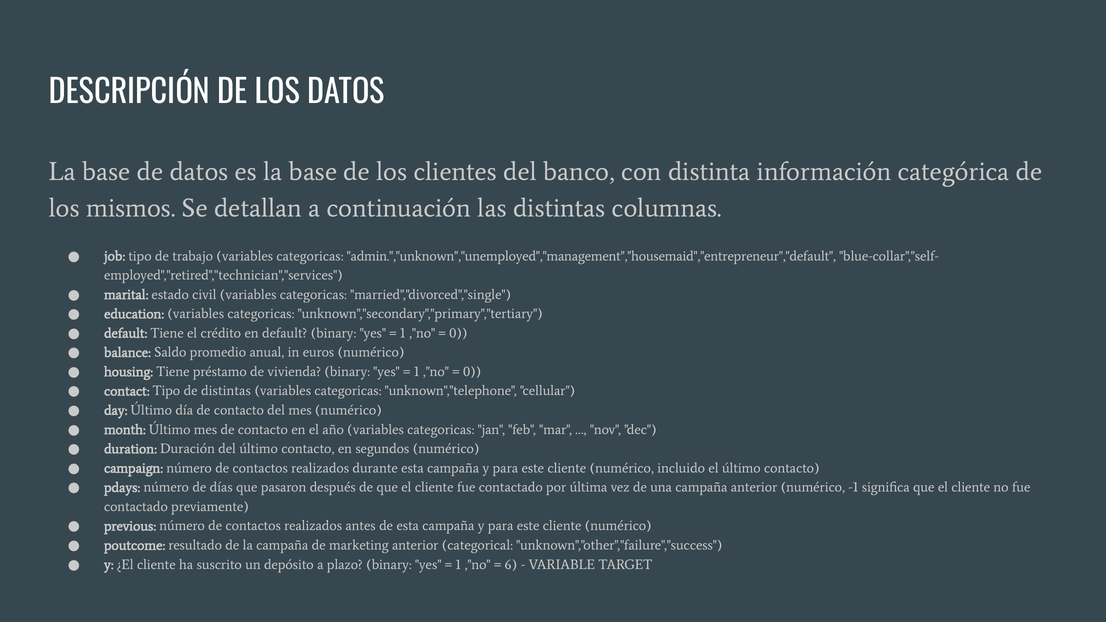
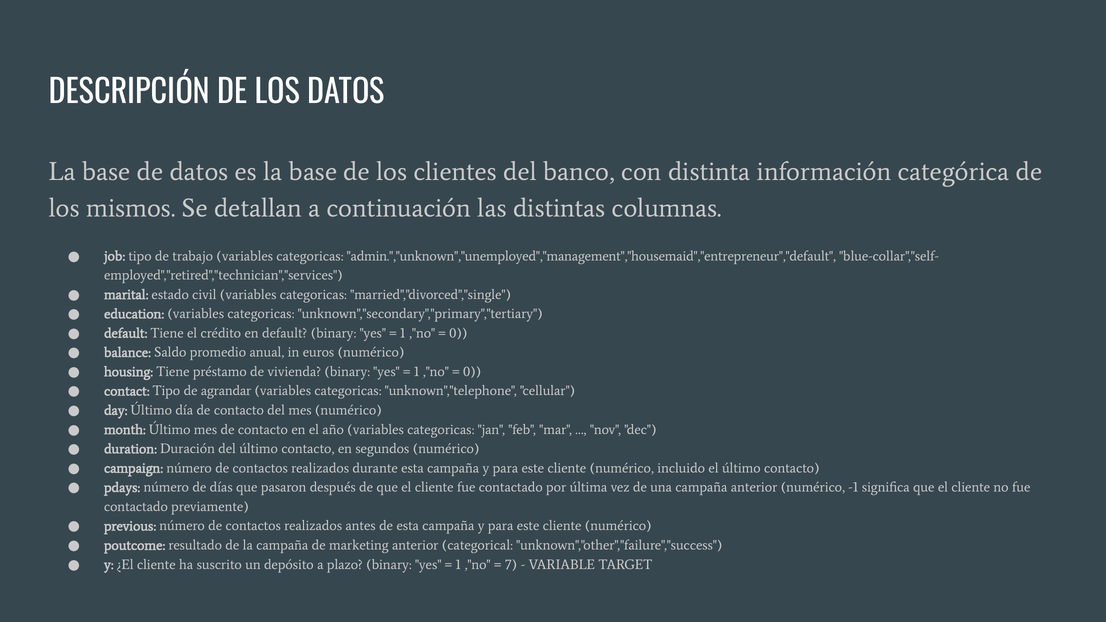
de distintas: distintas -> agrandar (226, 391)
6: 6 -> 7 (511, 565)
